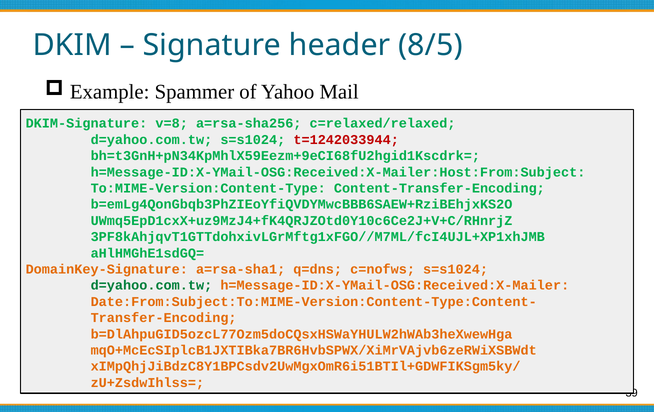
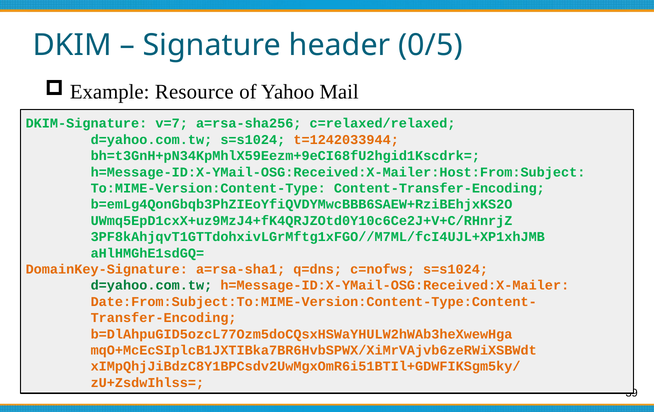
8/5: 8/5 -> 0/5 (430, 45)
Spammer: Spammer -> Resource (194, 92)
v=8: v=8 -> v=7 (172, 123)
t=1242033944 colour: red -> orange (346, 140)
